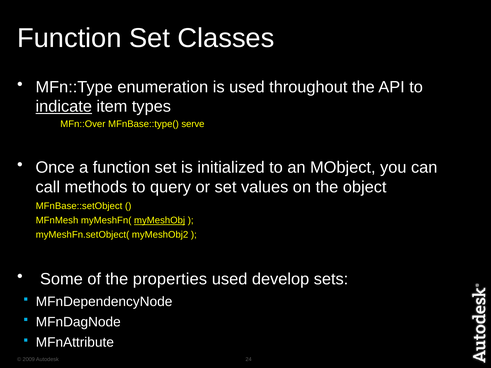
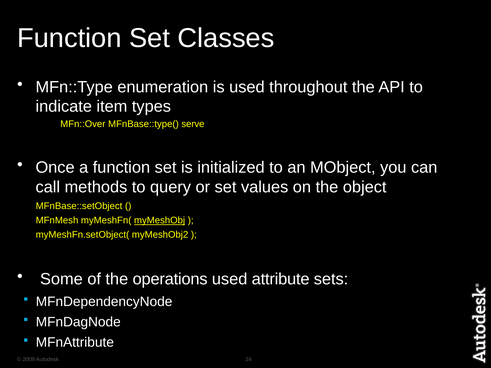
indicate underline: present -> none (64, 107)
properties: properties -> operations (170, 279)
develop: develop -> attribute (281, 279)
